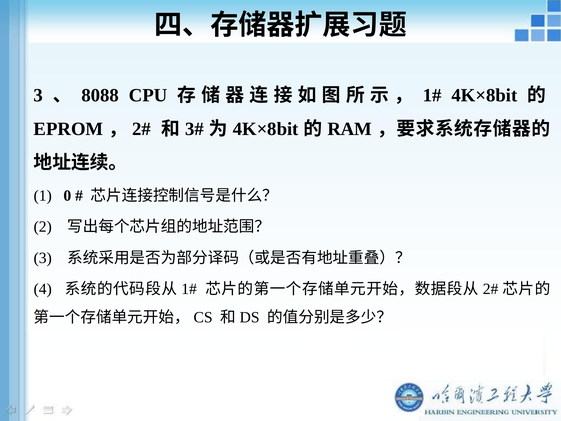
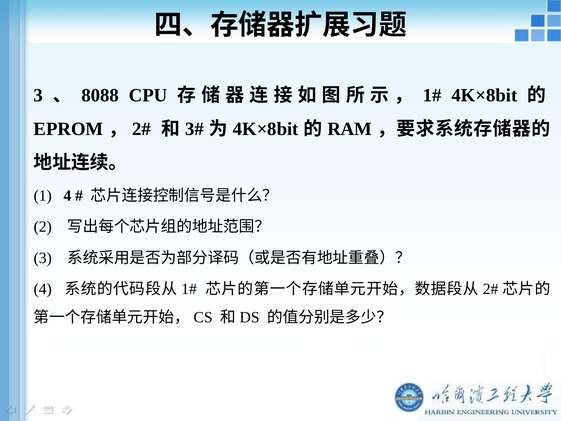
1 0: 0 -> 4 (67, 195)
